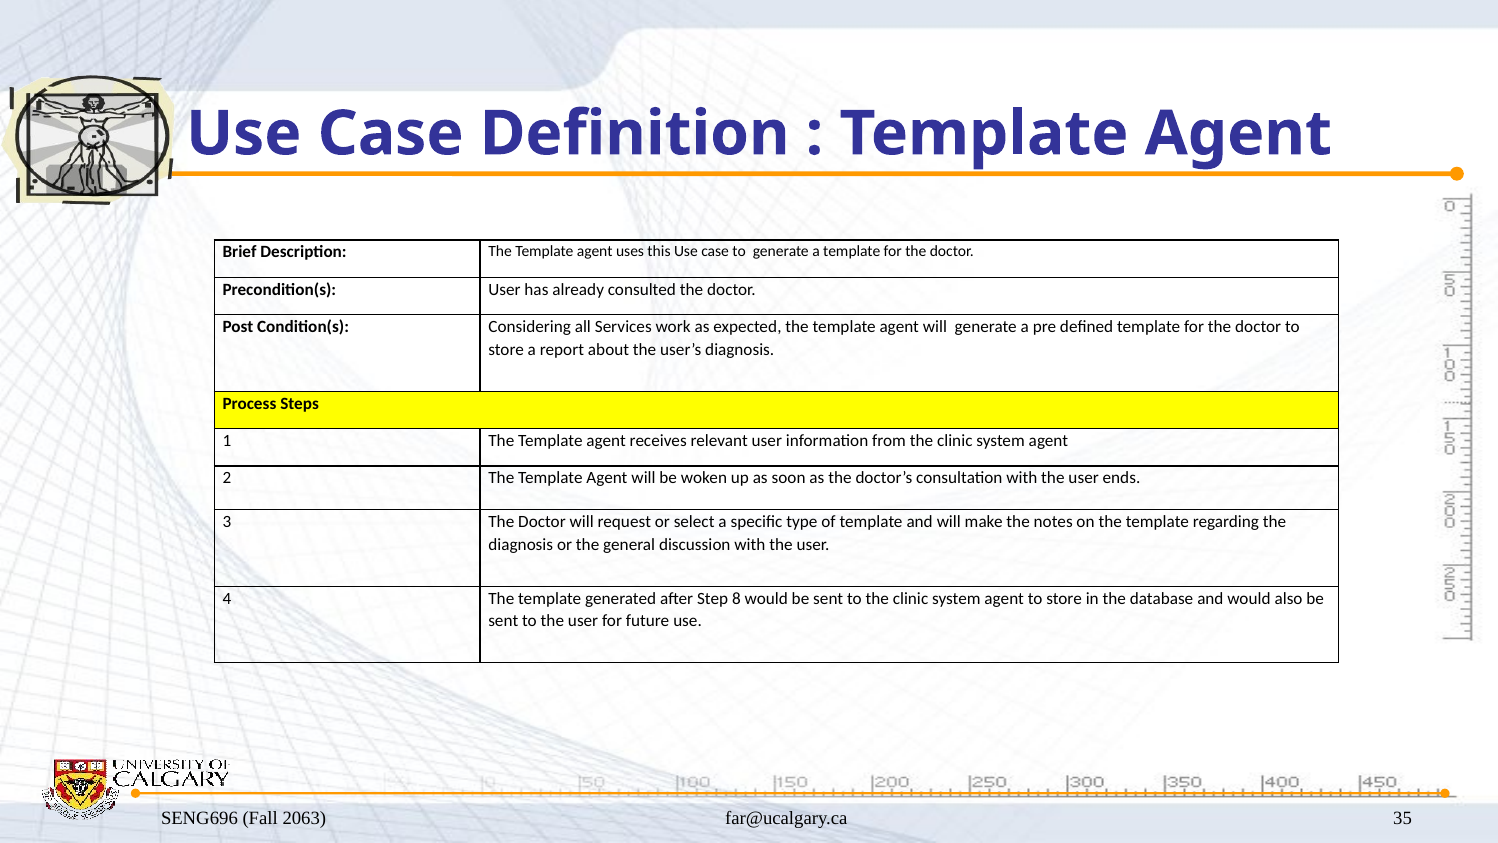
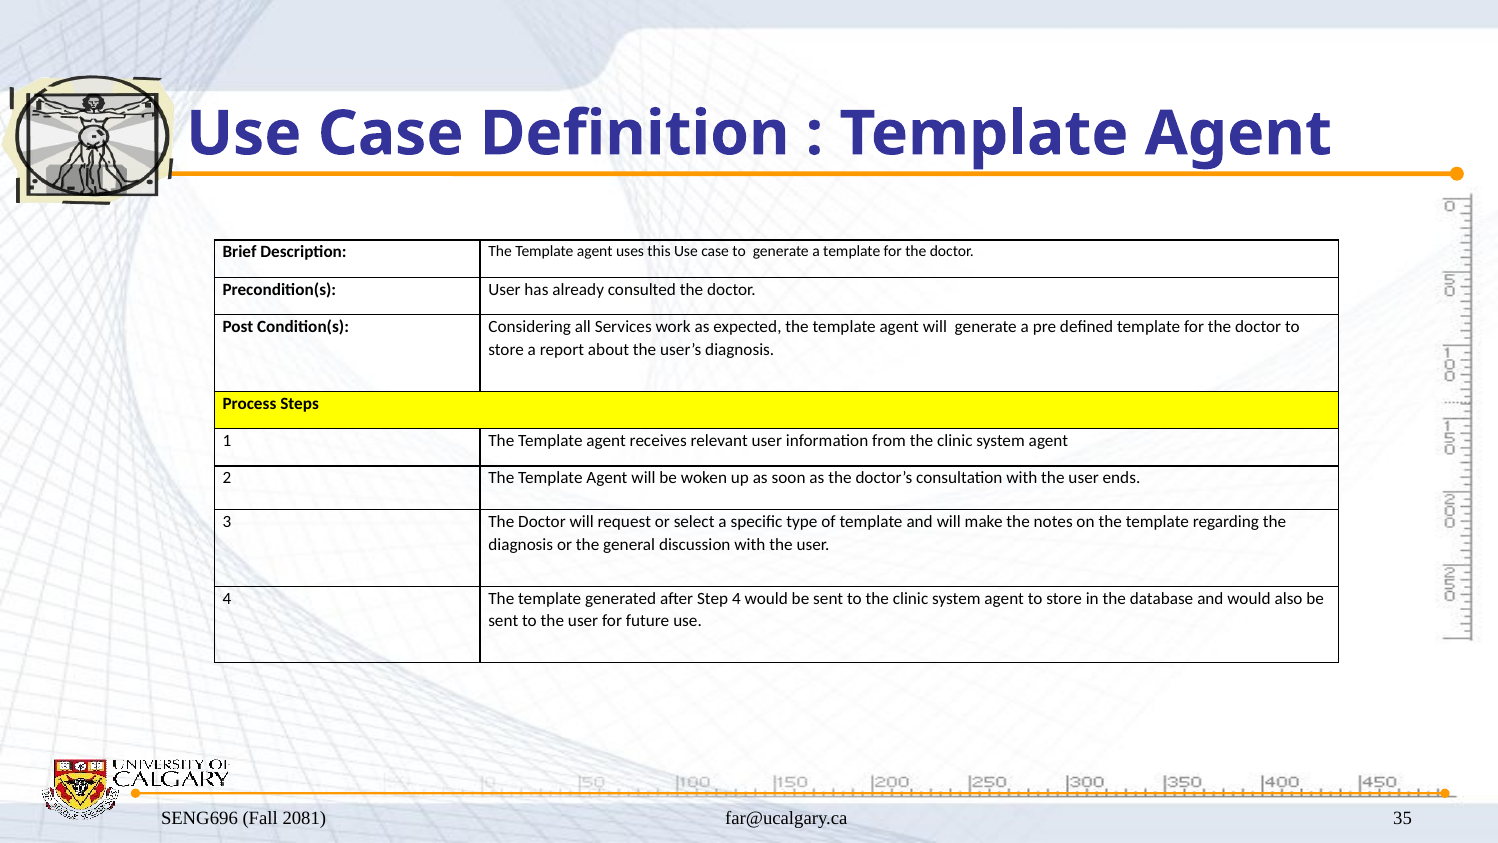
Step 8: 8 -> 4 (736, 598)
2063: 2063 -> 2081 (304, 818)
